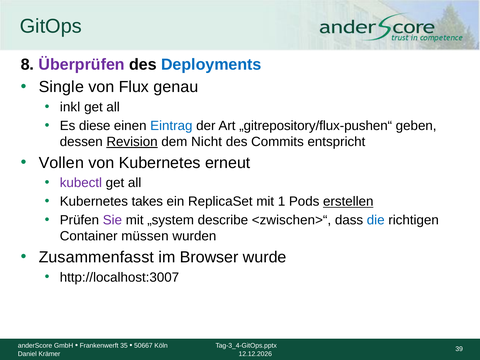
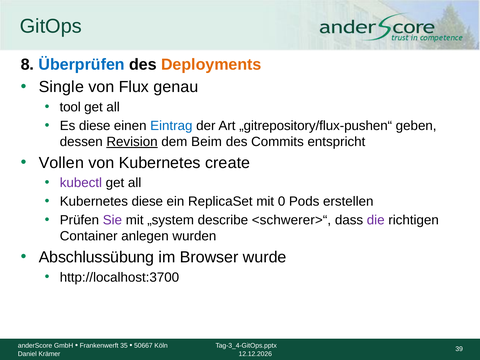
Überprüfen colour: purple -> blue (82, 65)
Deployments colour: blue -> orange (211, 65)
inkl: inkl -> tool (70, 107)
Nicht: Nicht -> Beim (207, 142)
erneut: erneut -> create (228, 163)
Kubernetes takes: takes -> diese (147, 202)
1: 1 -> 0 (282, 202)
erstellen underline: present -> none (348, 202)
<zwischen>“: <zwischen>“ -> <schwerer>“ (291, 220)
die colour: blue -> purple (376, 220)
müssen: müssen -> anlegen (145, 236)
Zusammenfasst: Zusammenfasst -> Abschlussübung (96, 257)
http://localhost:3007: http://localhost:3007 -> http://localhost:3700 (119, 277)
